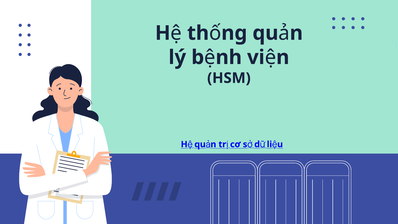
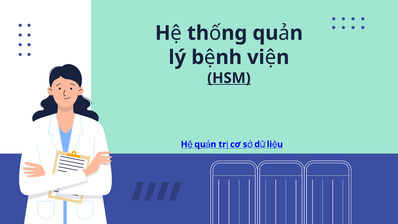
HSM underline: none -> present (229, 78)
